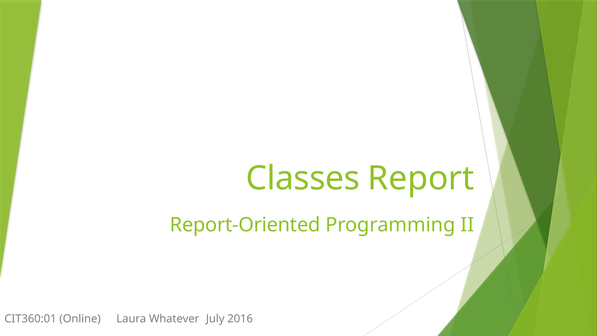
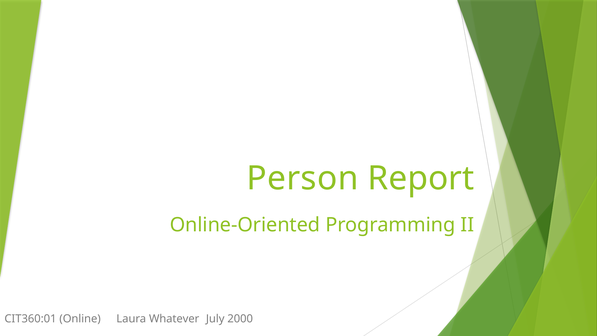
Classes: Classes -> Person (302, 178)
Report-Oriented: Report-Oriented -> Online-Oriented (245, 225)
2016: 2016 -> 2000 (240, 319)
